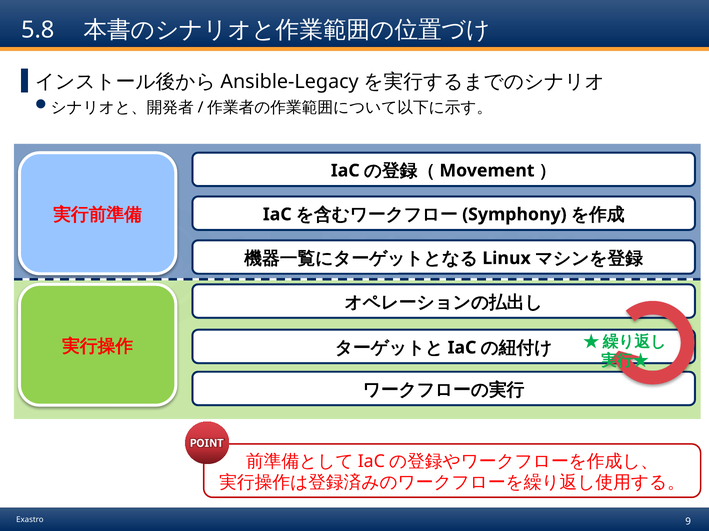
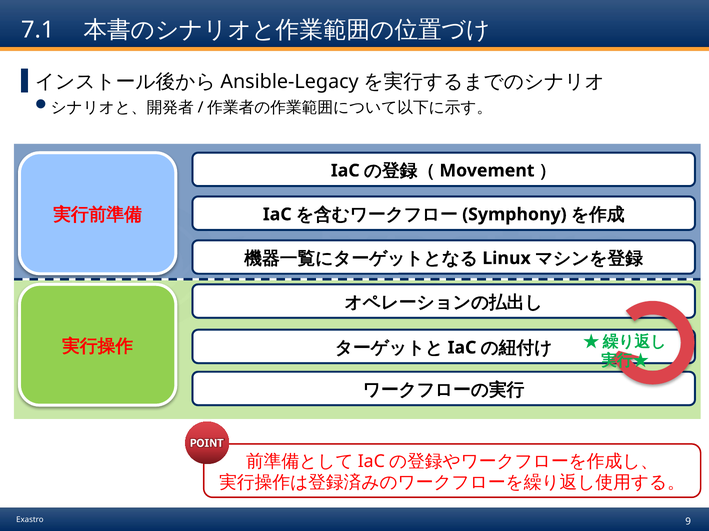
5.8: 5.8 -> 7.1 (38, 30)
